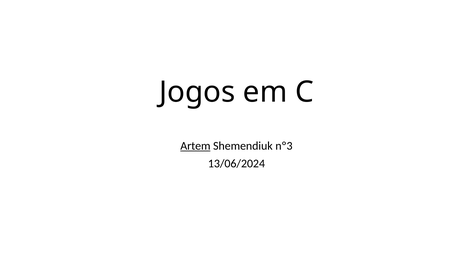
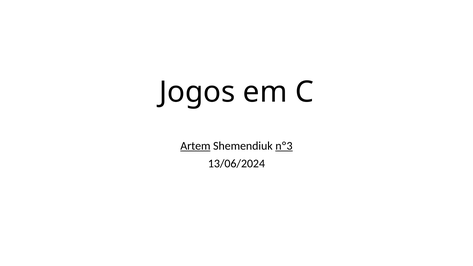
nº3 underline: none -> present (284, 146)
